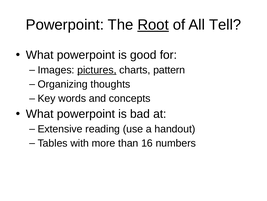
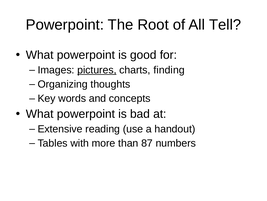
Root underline: present -> none (153, 25)
pattern: pattern -> finding (169, 70)
16: 16 -> 87 (147, 143)
